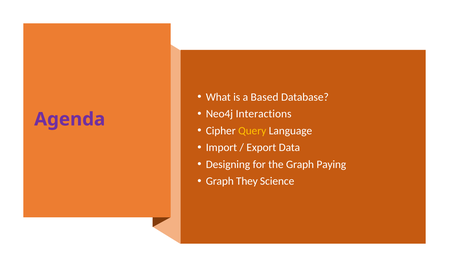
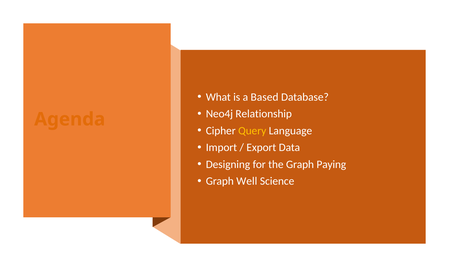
Interactions: Interactions -> Relationship (264, 114)
Agenda colour: purple -> orange (70, 119)
They: They -> Well (247, 181)
